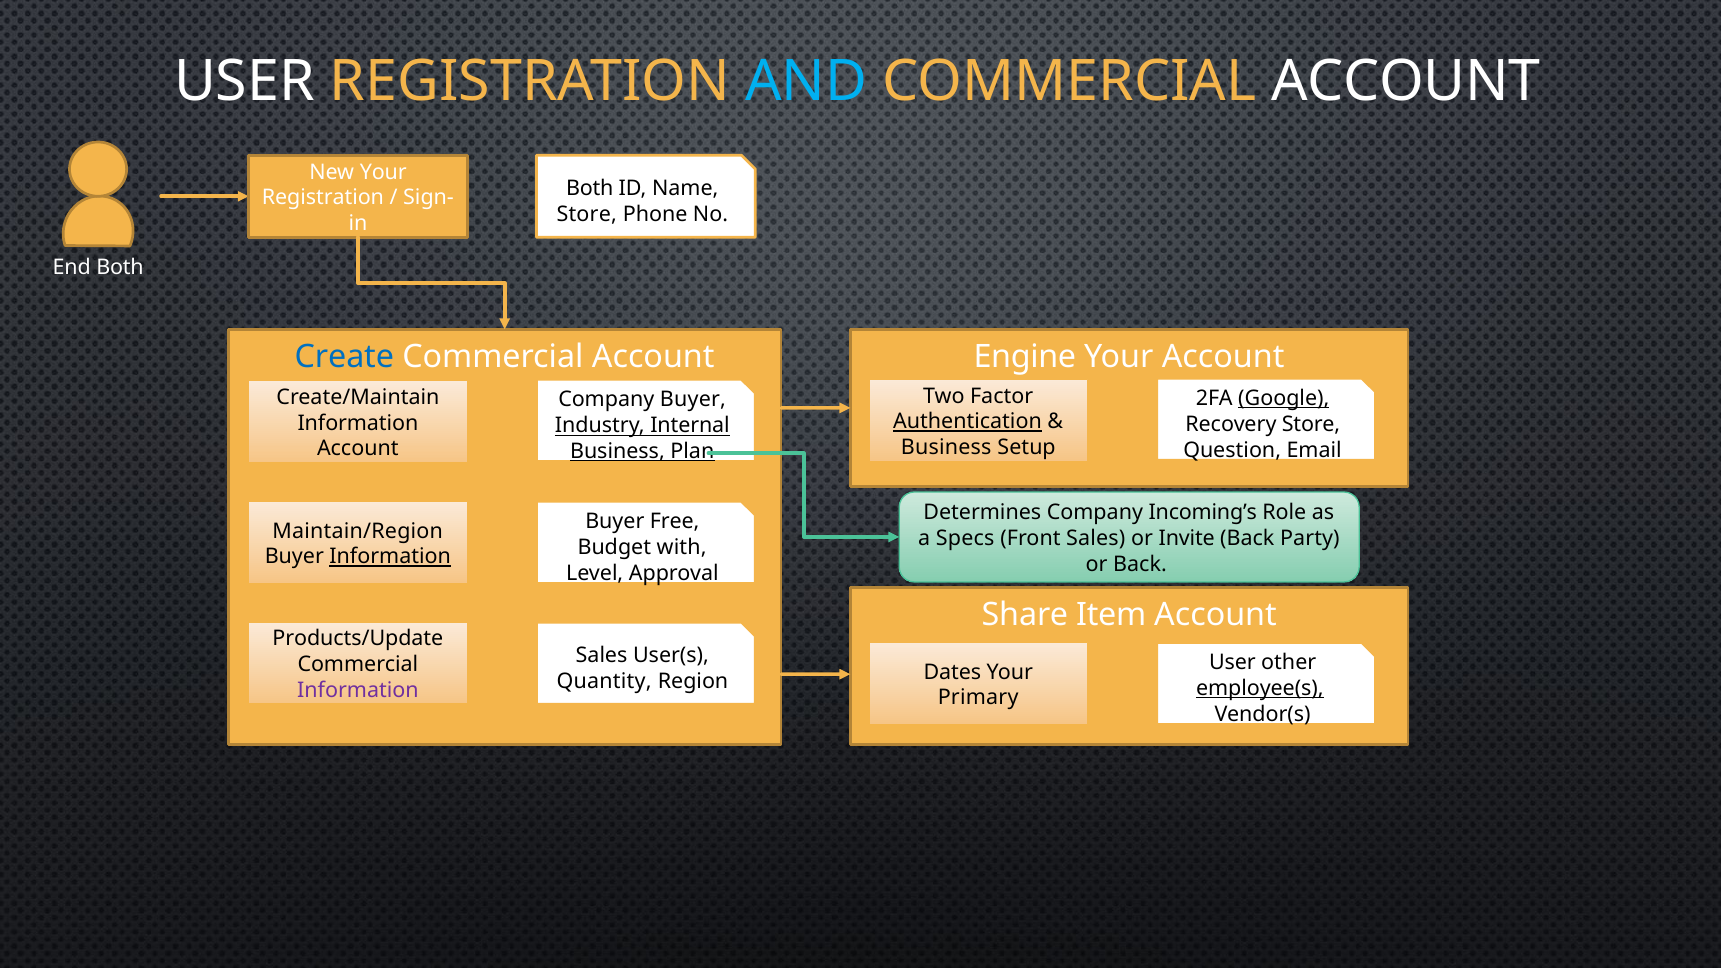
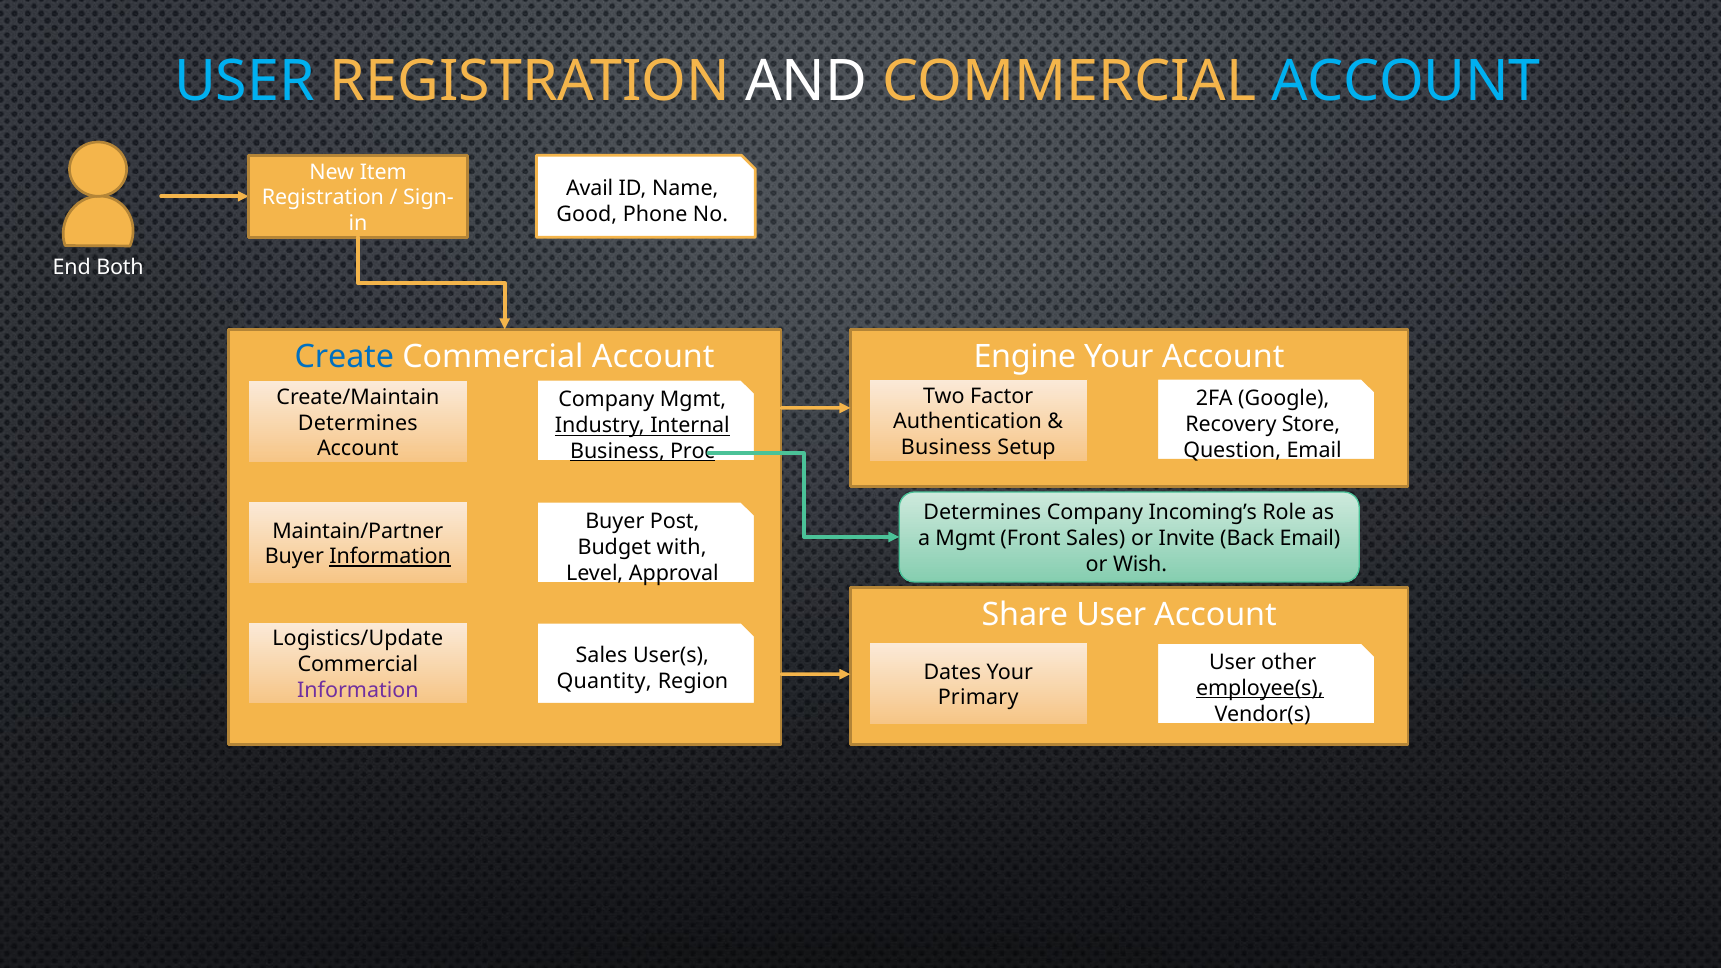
USER colour: white -> light blue (245, 81)
AND colour: light blue -> white (806, 81)
ACCOUNT colour: white -> light blue (1406, 81)
New Your: Your -> Item (383, 172)
Both: Both -> Avail (590, 188)
Store: Store -> Good (587, 214)
Google underline: present -> none (1284, 398)
Company Buyer: Buyer -> Mgmt (693, 399)
Authentication underline: present -> none (967, 422)
Information: Information -> Determines (358, 423)
Plan: Plan -> Proc (692, 451)
Free: Free -> Post (675, 521)
Maintain/Region: Maintain/Region -> Maintain/Partner (358, 531)
a Specs: Specs -> Mgmt (965, 538)
Back Party: Party -> Email (1310, 538)
or Back: Back -> Wish (1140, 564)
Share Item: Item -> User (1111, 615)
Products/Update: Products/Update -> Logistics/Update (358, 639)
